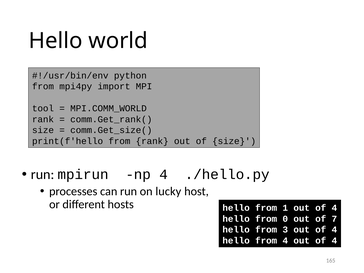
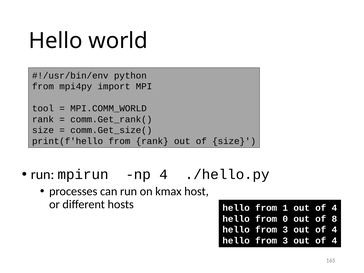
lucky: lucky -> kmax (168, 191)
7: 7 -> 8 (334, 219)
4: 4 -> 3 (285, 241)
